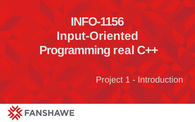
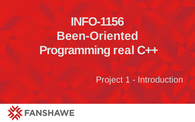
Input-Oriented: Input-Oriented -> Been-Oriented (98, 36)
